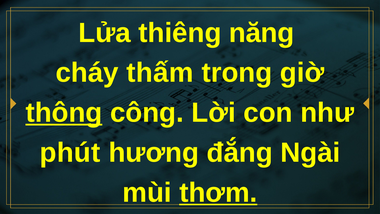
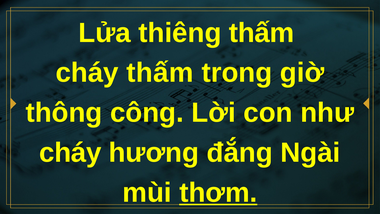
thiêng năng: năng -> thấm (262, 33)
thông underline: present -> none (64, 113)
phút: phút -> cháy (70, 152)
